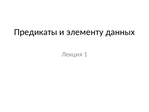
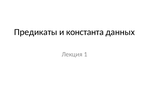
элементу: элементу -> константа (85, 32)
